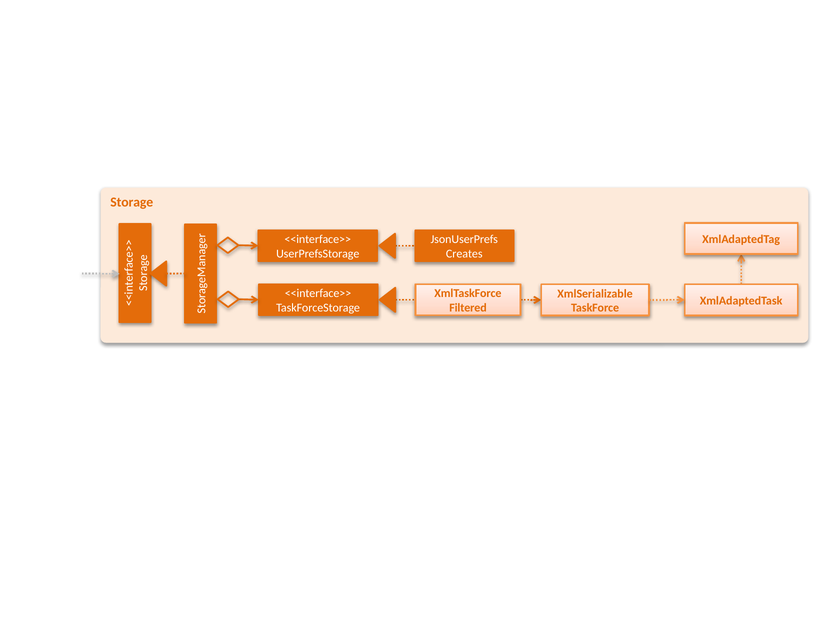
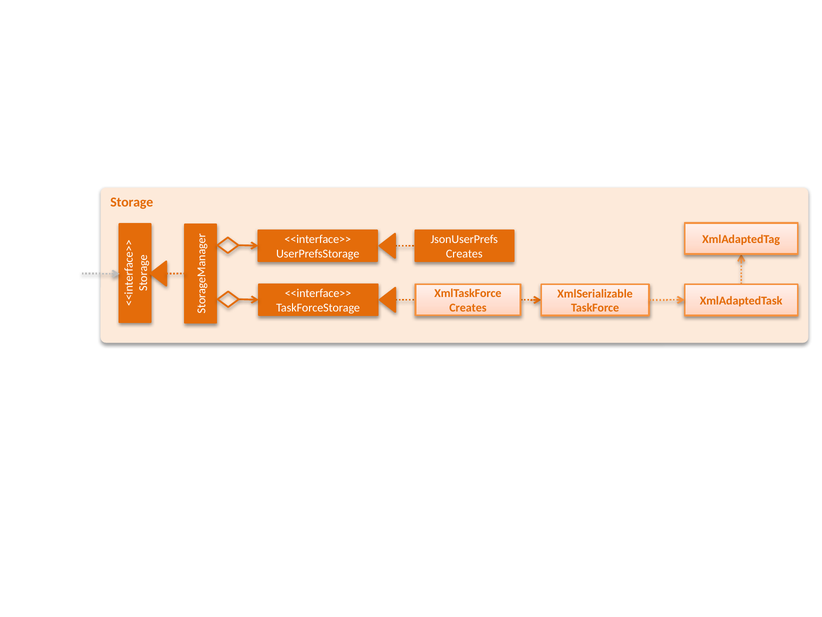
Filtered: Filtered -> Creates (468, 308)
